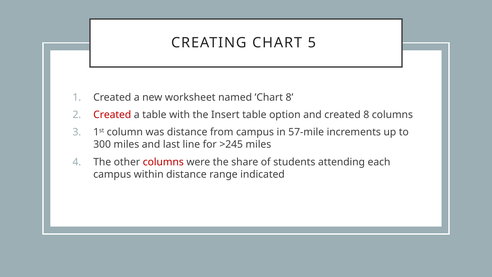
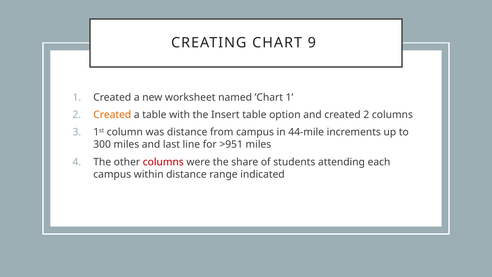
5: 5 -> 9 (312, 43)
’Chart 8: 8 -> 1 (289, 97)
Created colour: red -> orange (112, 115)
created 8: 8 -> 2 (366, 115)
57-mile: 57-mile -> 44-mile (306, 132)
>245: >245 -> >951 (231, 144)
